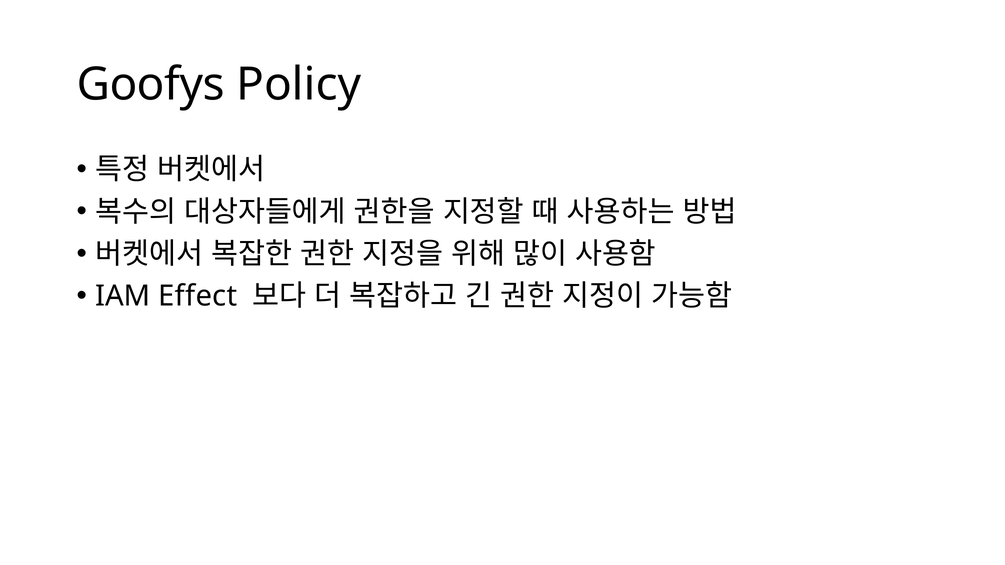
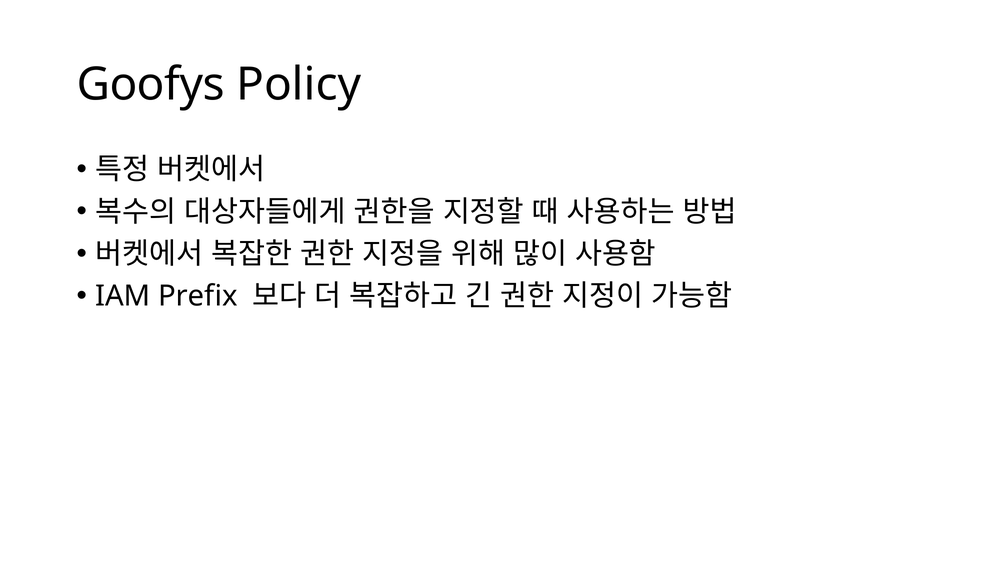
Effect: Effect -> Prefix (198, 296)
